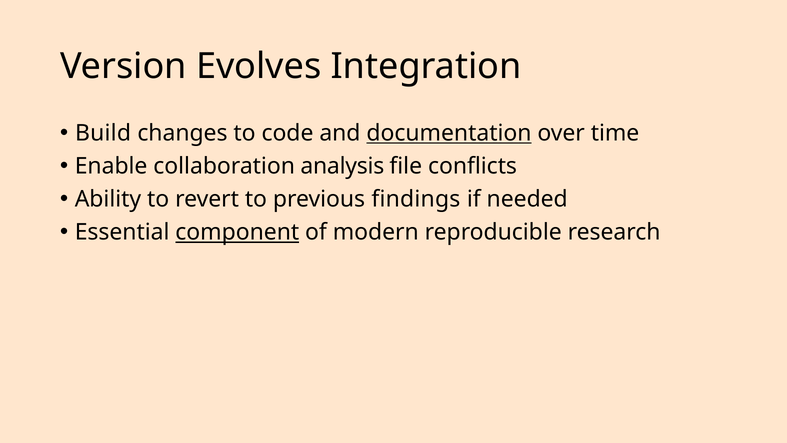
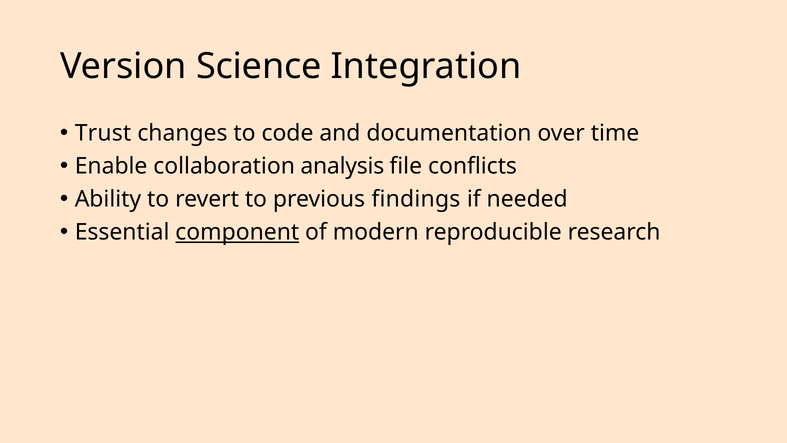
Evolves: Evolves -> Science (259, 66)
Build: Build -> Trust (103, 133)
documentation underline: present -> none (449, 133)
